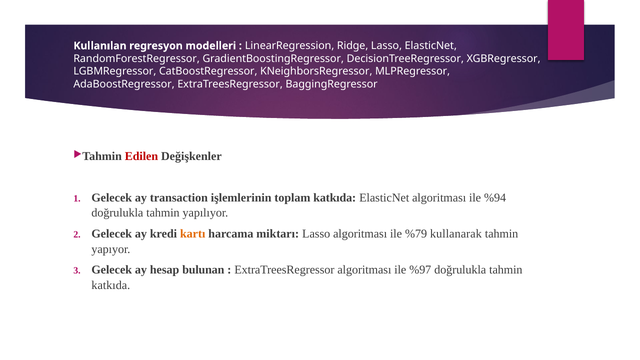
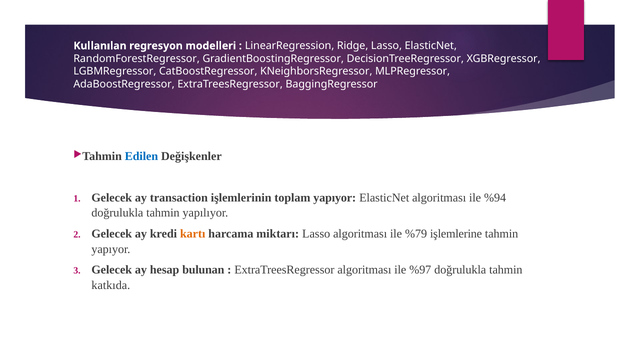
Edilen colour: red -> blue (141, 156)
toplam katkıda: katkıda -> yapıyor (335, 198)
kullanarak: kullanarak -> işlemlerine (456, 234)
